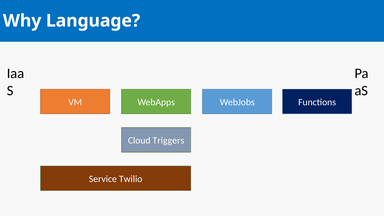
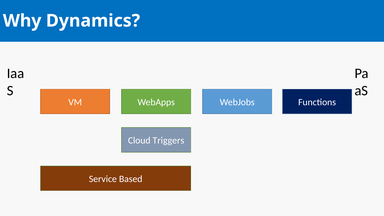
Language: Language -> Dynamics (93, 21)
Twilio: Twilio -> Based (131, 179)
